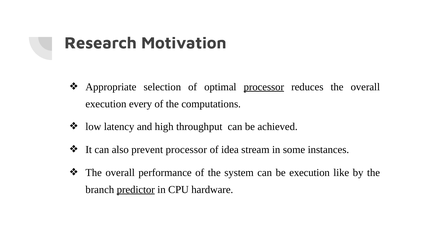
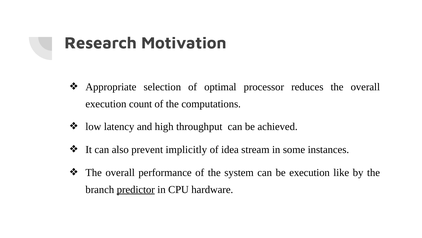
processor underline: present -> none (264, 87)
every: every -> count (141, 104)
prevent processor: processor -> implicitly (186, 149)
